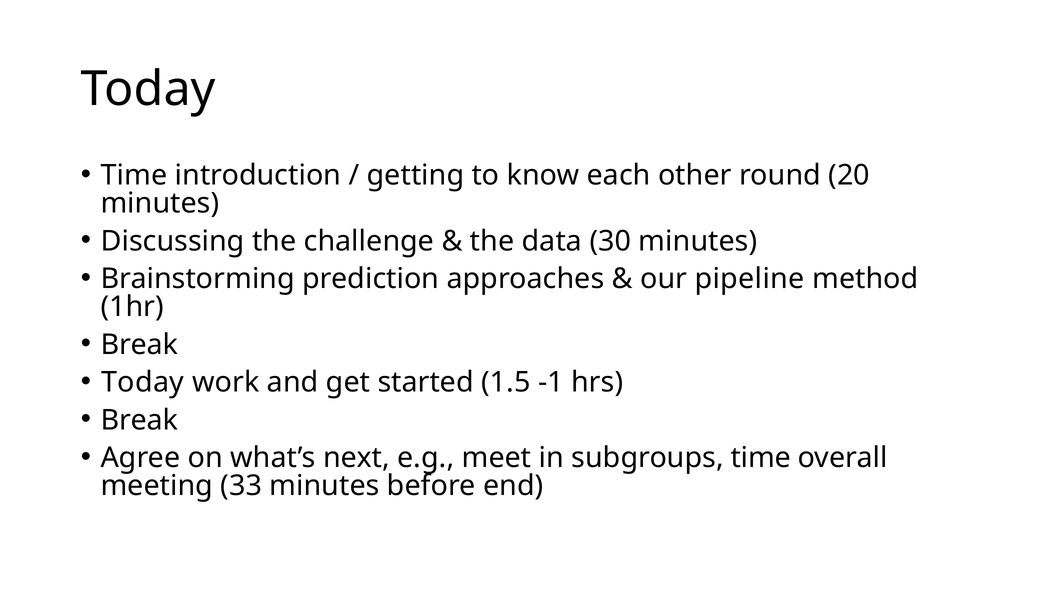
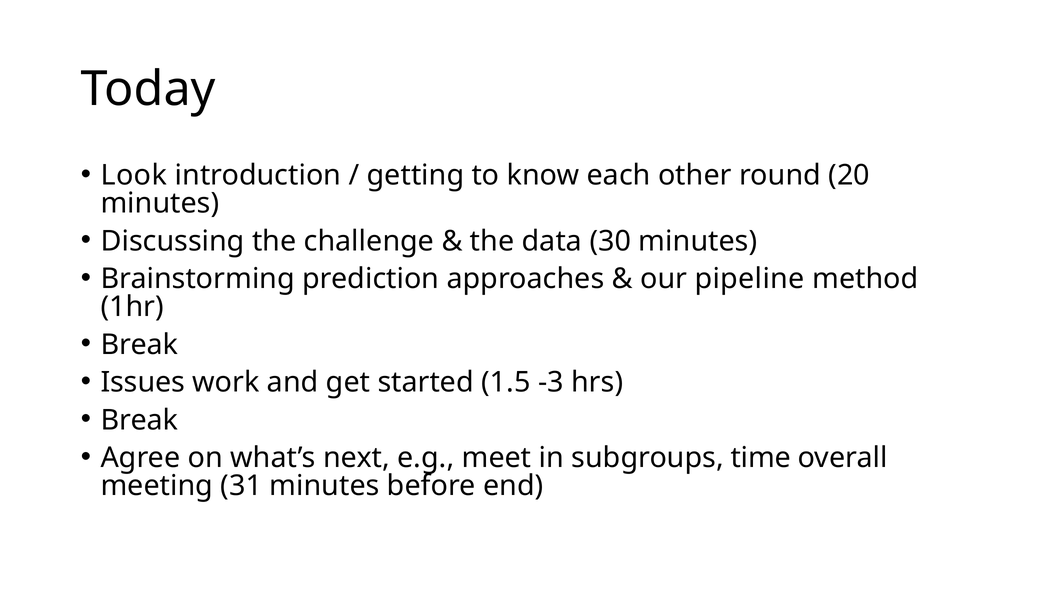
Time: Time -> Look (134, 176)
Today: Today -> Issues (143, 383)
-1: -1 -> -3 (551, 383)
33: 33 -> 31 (241, 486)
